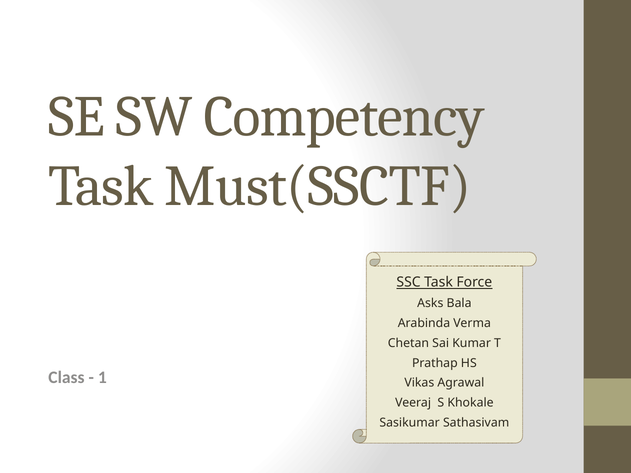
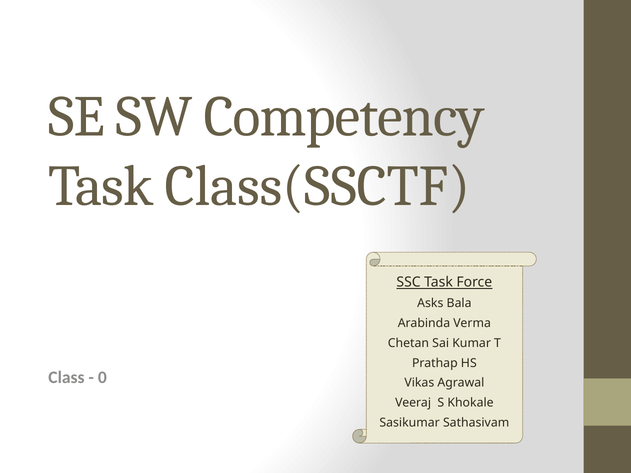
Must(SSCTF: Must(SSCTF -> Class(SSCTF (317, 186)
1: 1 -> 0 (102, 378)
